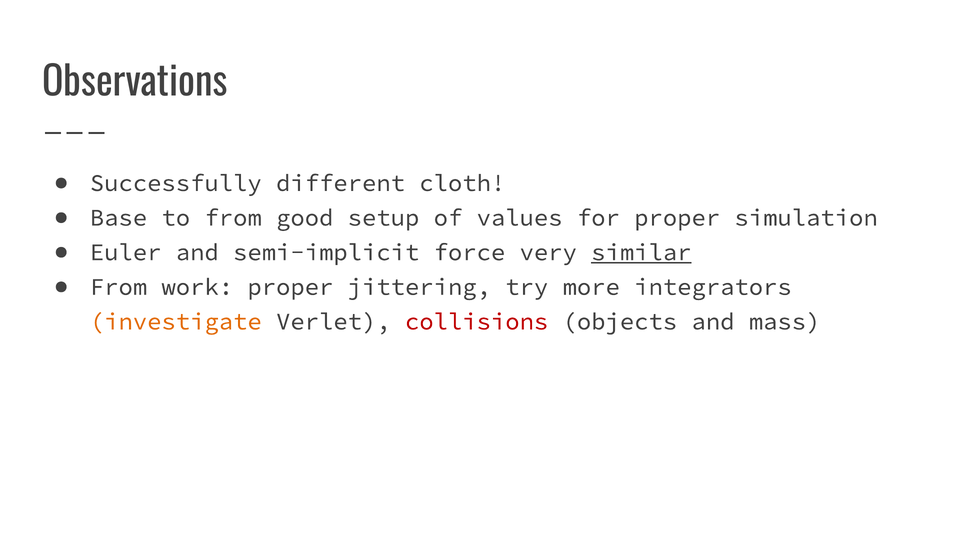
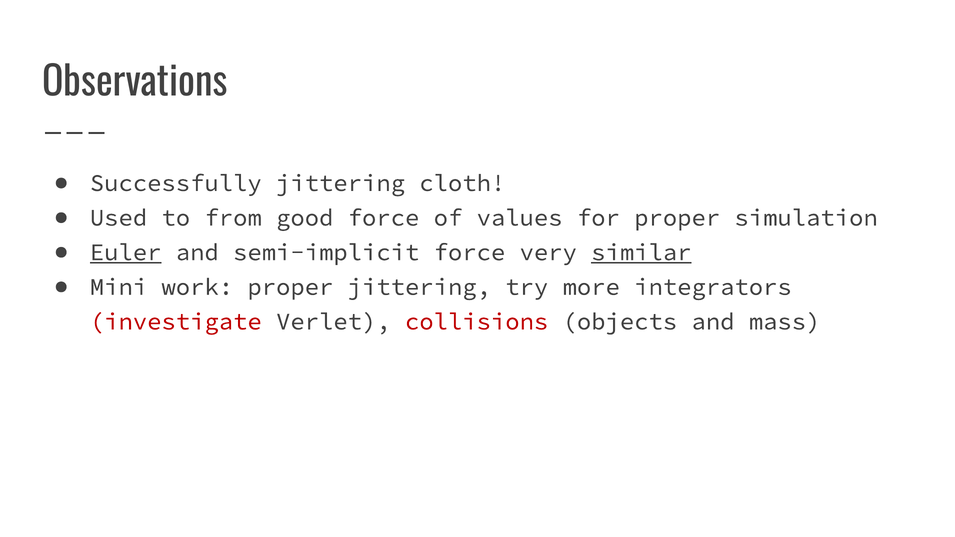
Successfully different: different -> jittering (341, 183)
Base: Base -> Used (119, 218)
good setup: setup -> force (384, 218)
Euler underline: none -> present (126, 252)
From: From -> Mini (119, 287)
investigate colour: orange -> red (176, 322)
